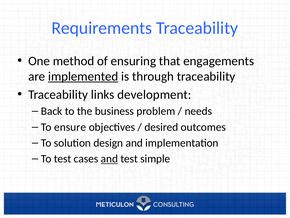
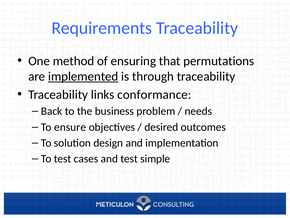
engagements: engagements -> permutations (219, 61)
development: development -> conformance (154, 94)
and underline: present -> none (109, 158)
